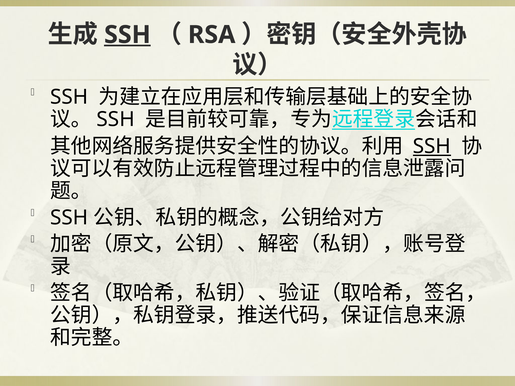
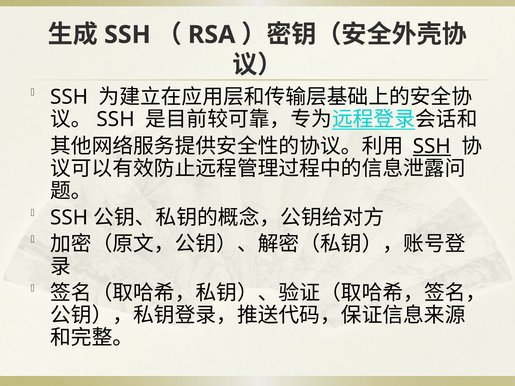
SSH underline: present -> none (127, 35)
